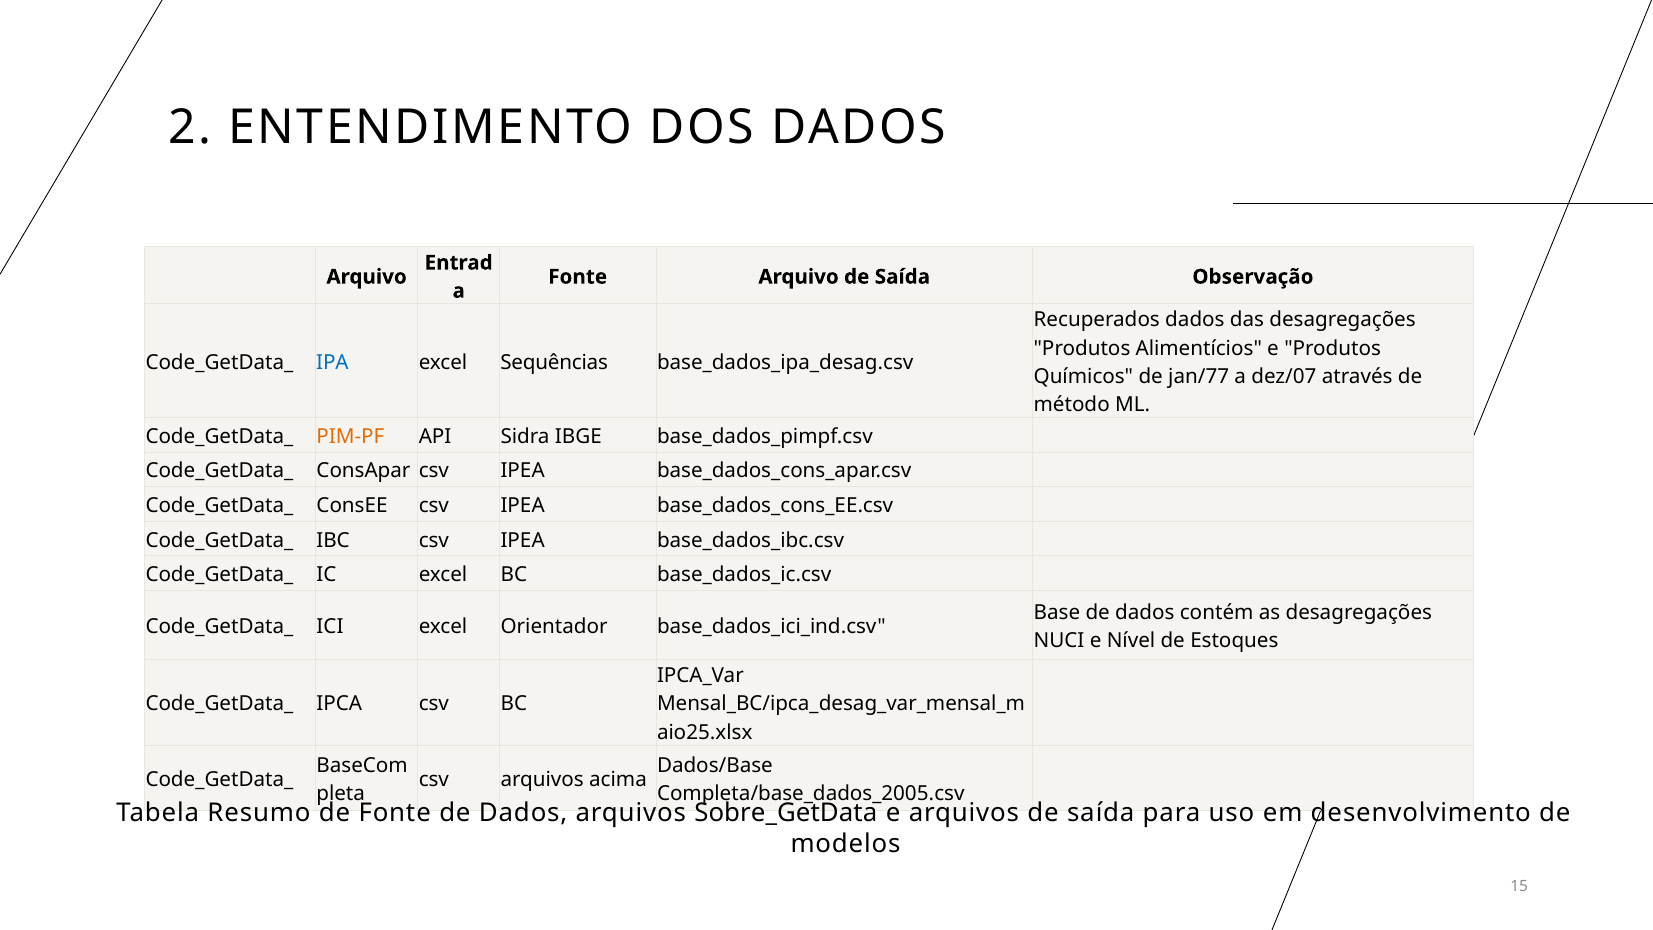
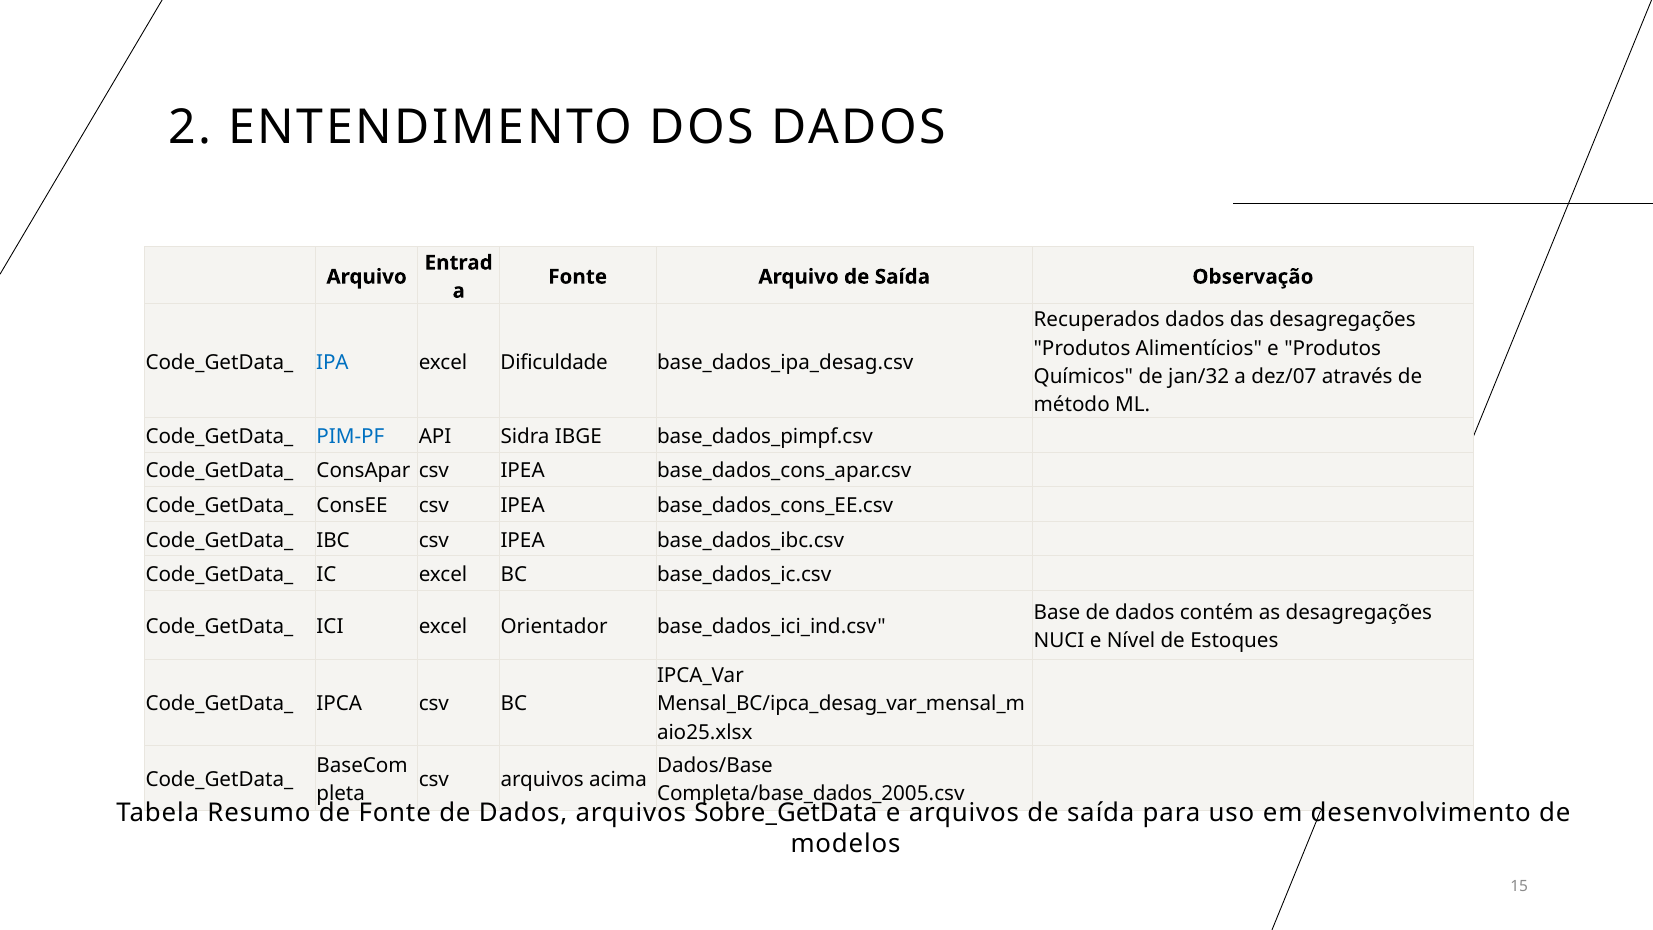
Sequências: Sequências -> Dificuldade (554, 362)
jan/77: jan/77 -> jan/32 (1199, 376)
PIM-PF colour: orange -> blue (350, 436)
